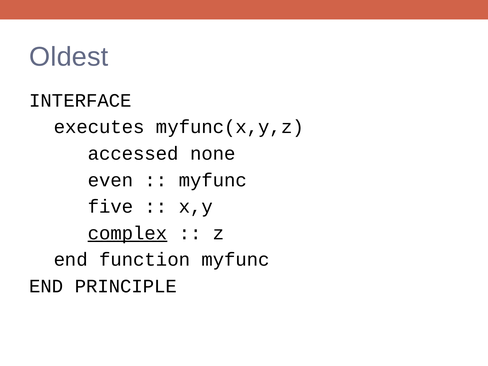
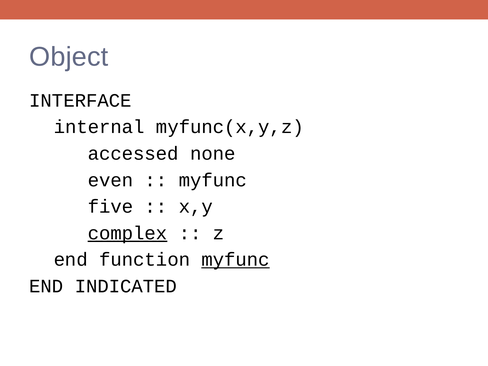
Oldest: Oldest -> Object (69, 57)
executes: executes -> internal (99, 127)
myfunc underline: none -> present (236, 260)
PRINCIPLE: PRINCIPLE -> INDICATED (126, 286)
